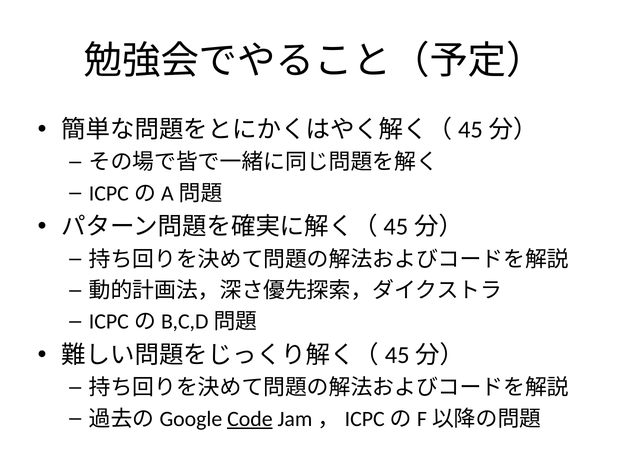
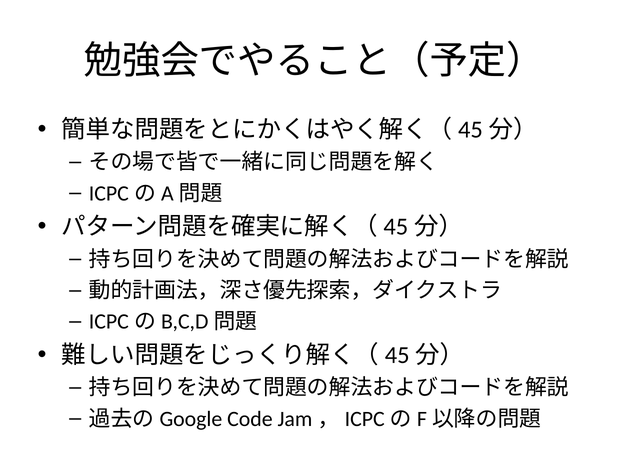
Code underline: present -> none (250, 419)
